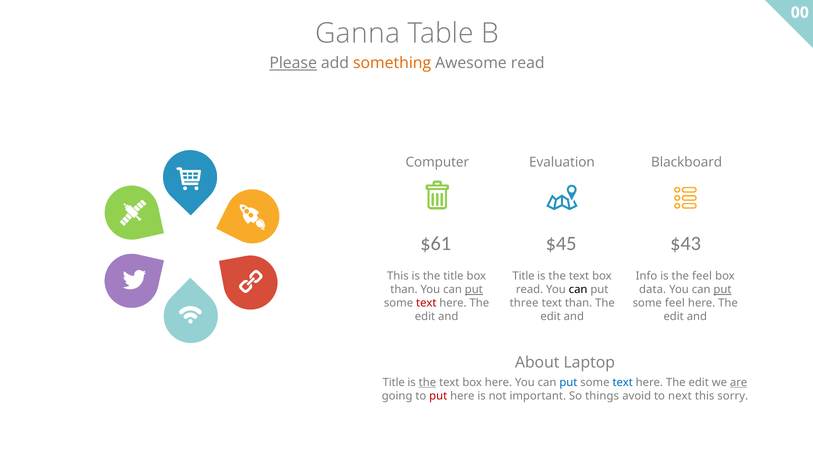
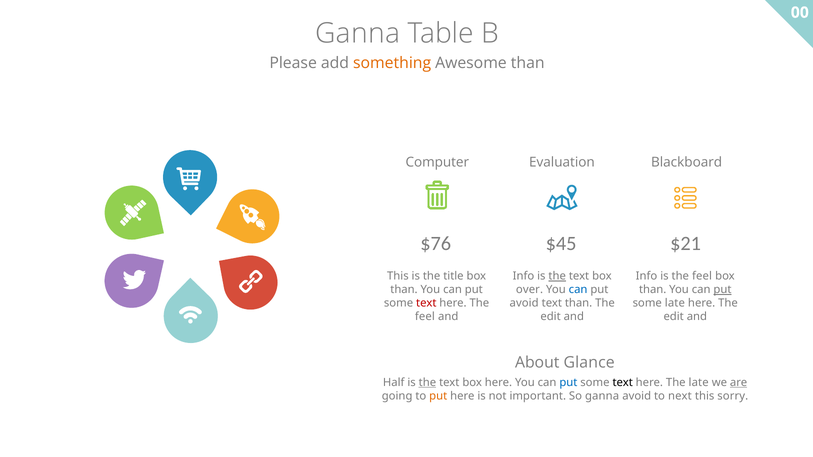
Please underline: present -> none (293, 63)
Awesome read: read -> than (528, 63)
$61: $61 -> $76 (436, 244)
$43: $43 -> $21 (686, 244)
Title: Title -> Info (523, 276)
the underline: none -> present (557, 276)
put underline: present -> none (474, 290)
read: read -> over (530, 290)
can colour: black -> blue (578, 290)
data: data -> than (653, 290)
three: three -> avoid (524, 303)
some feel: feel -> late (675, 303)
edit: edit -> feel (425, 317)
Laptop: Laptop -> Glance (589, 363)
Title: Title -> Half (394, 383)
text colour: blue -> black (623, 383)
edit: edit -> late (699, 383)
put colour: red -> orange (438, 396)
So things: things -> ganna (602, 396)
